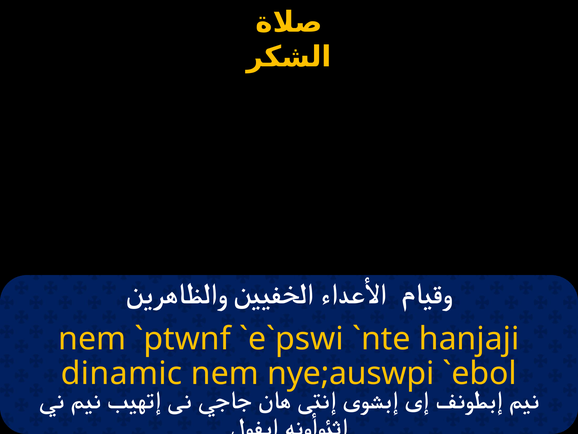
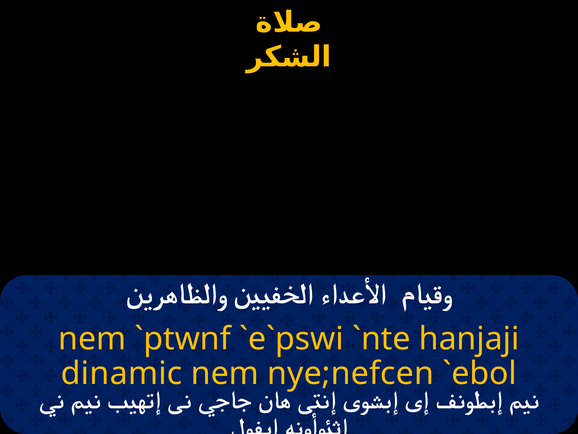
nye;auswpi: nye;auswpi -> nye;nefcen (351, 373)
